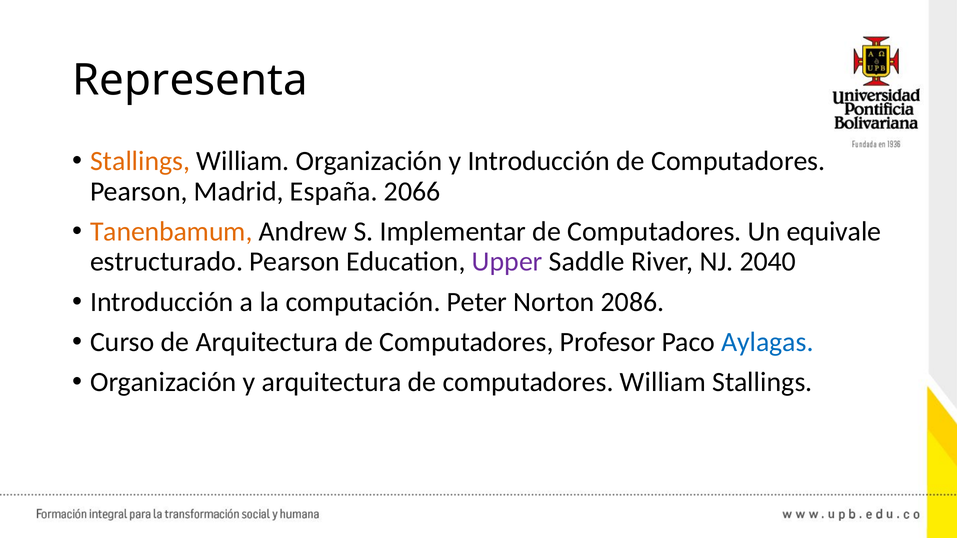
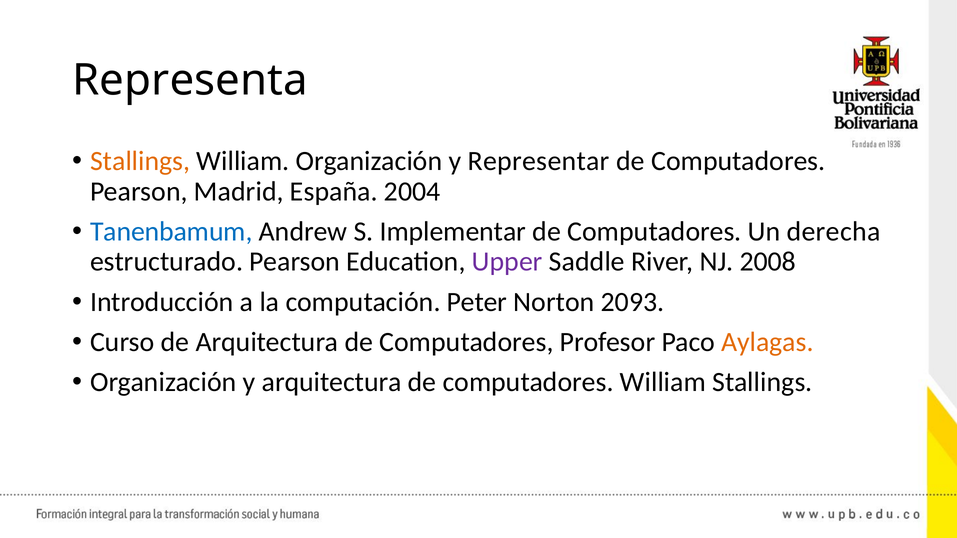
y Introducción: Introducción -> Representar (539, 161)
2066: 2066 -> 2004 (412, 192)
Tanenbamum colour: orange -> blue (171, 232)
equivale: equivale -> derecha (834, 232)
2040: 2040 -> 2008 (768, 262)
2086: 2086 -> 2093 (633, 302)
Aylagas colour: blue -> orange (768, 342)
